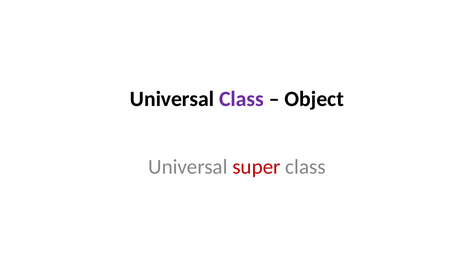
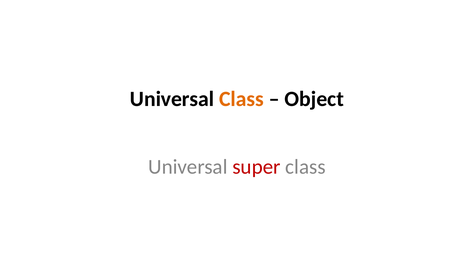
Class colour: purple -> orange (241, 99)
